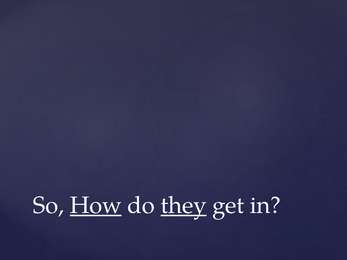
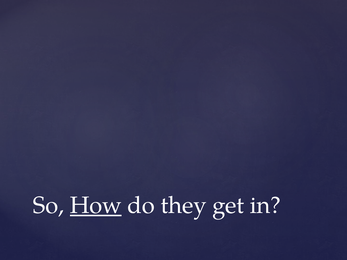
they underline: present -> none (184, 206)
